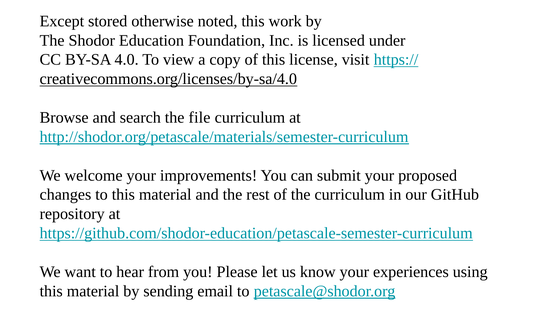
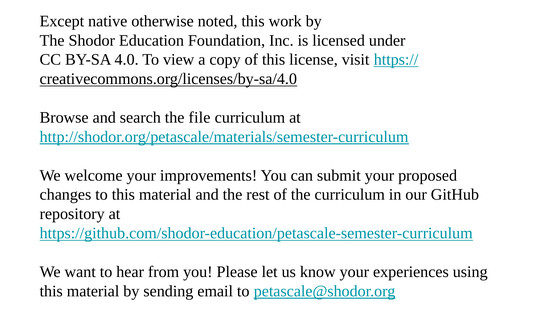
stored: stored -> native (108, 21)
